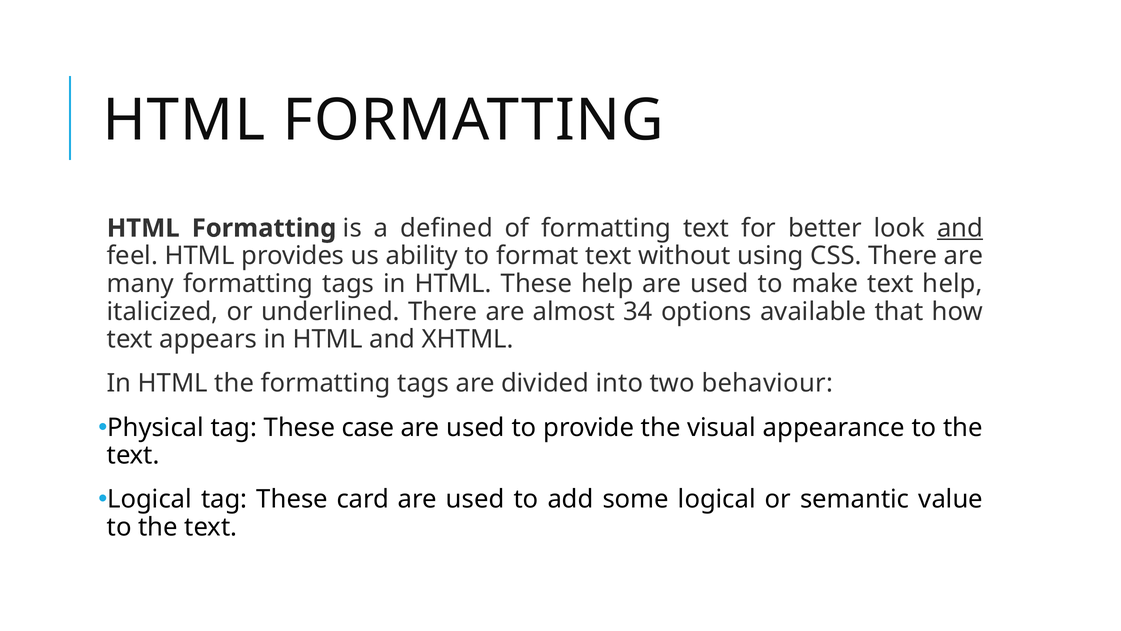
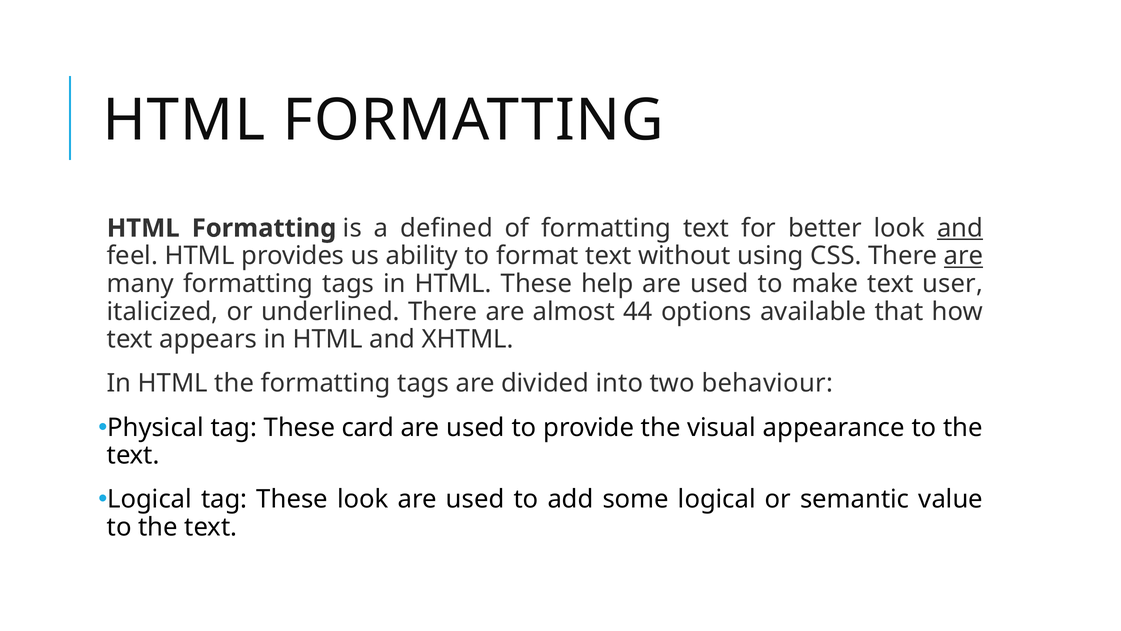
are underline: none -> present (964, 256)
text help: help -> user (953, 284)
34: 34 -> 44 (638, 311)
case: case -> card (368, 427)
These card: card -> look (363, 499)
